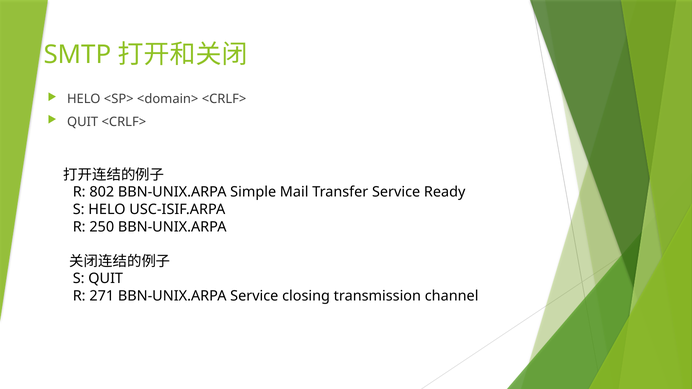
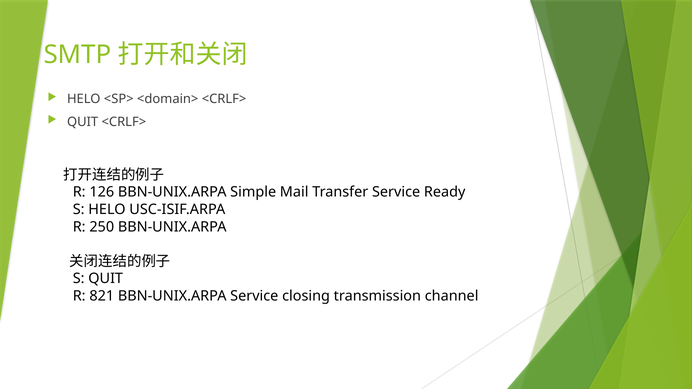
802: 802 -> 126 (102, 192)
271: 271 -> 821 (102, 296)
